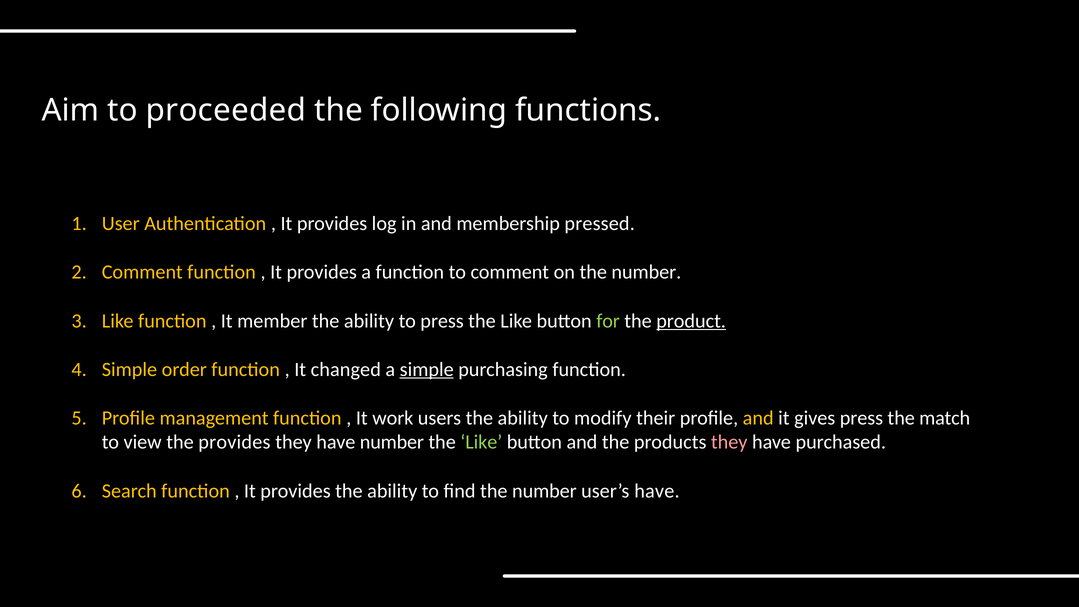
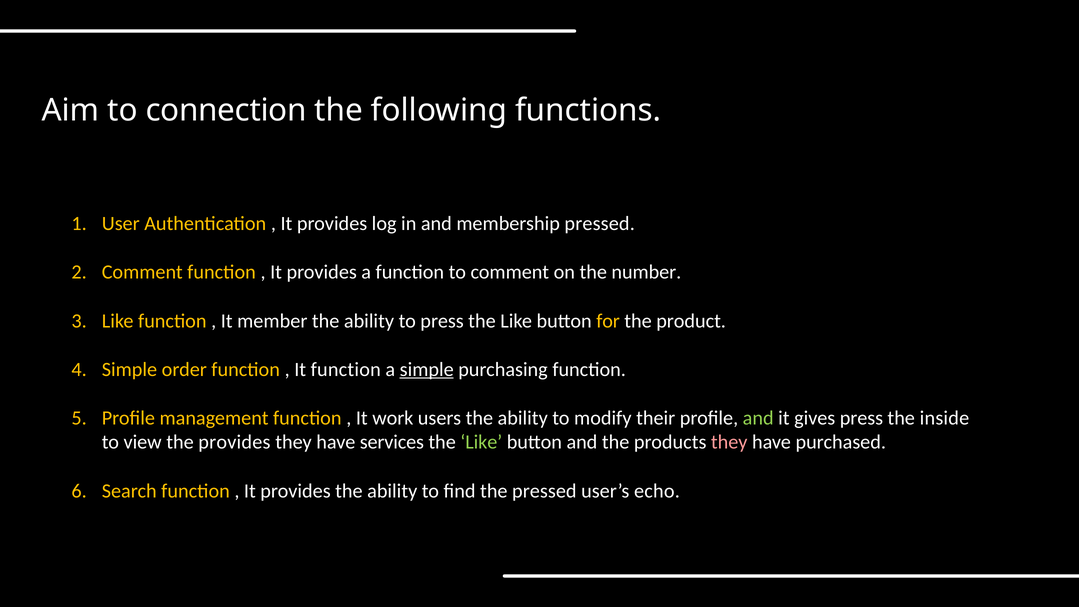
proceeded: proceeded -> connection (226, 110)
for colour: light green -> yellow (608, 321)
product underline: present -> none (691, 321)
It changed: changed -> function (346, 369)
and colour: yellow -> light green (758, 418)
match: match -> inside (944, 418)
have number: number -> services (392, 442)
find the number: number -> pressed (544, 491)
user’s have: have -> echo (657, 491)
